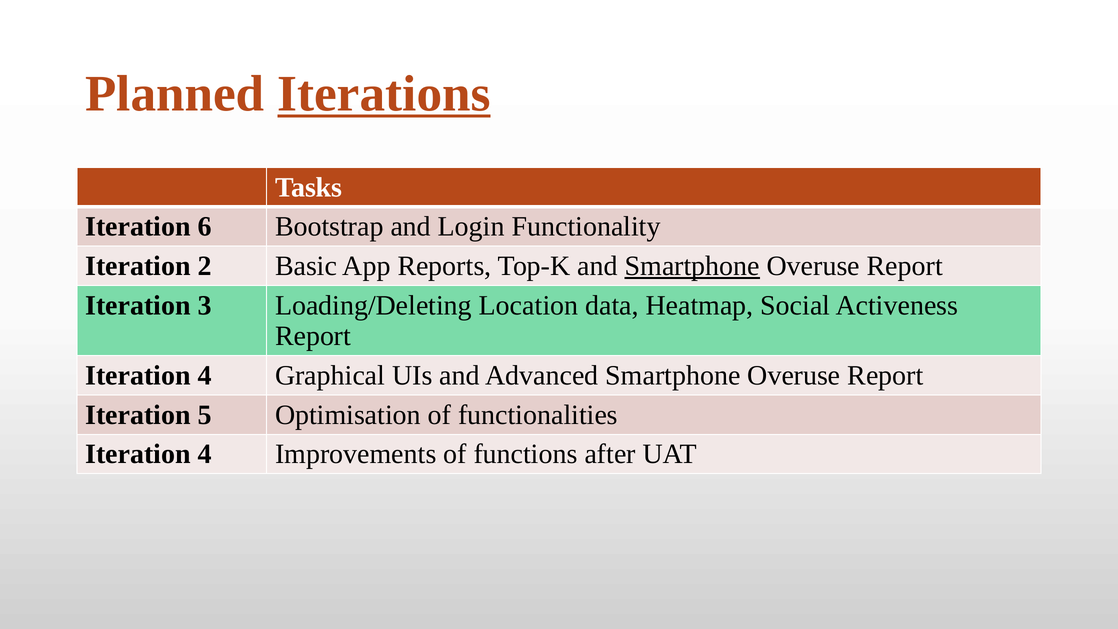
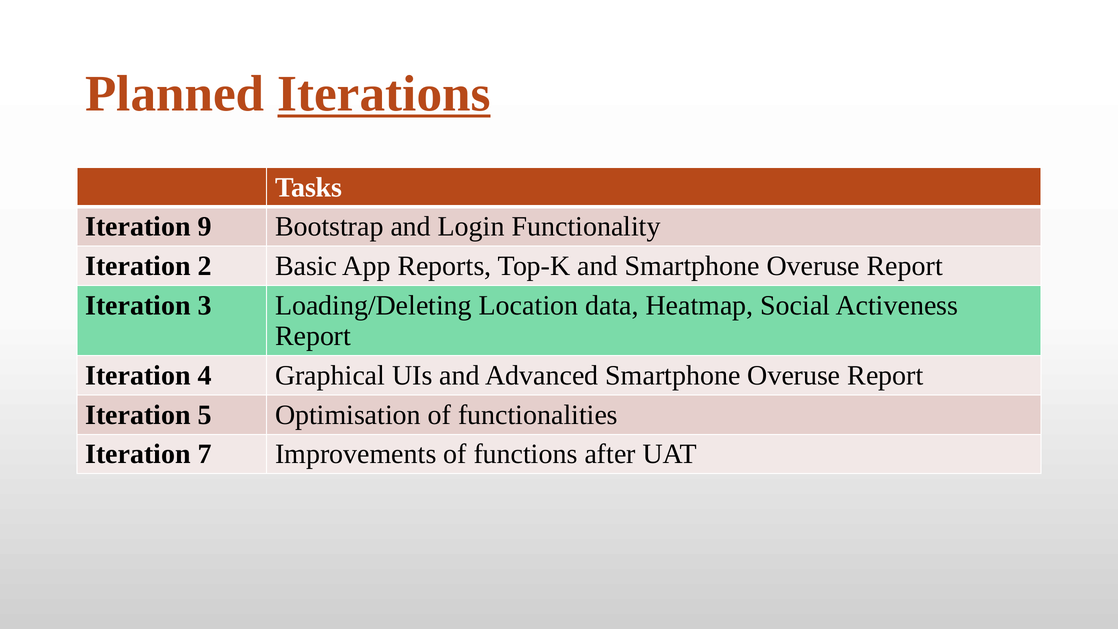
6: 6 -> 9 (205, 227)
Smartphone underline: present -> none (692, 266)
4: 4 -> 7 (205, 454)
